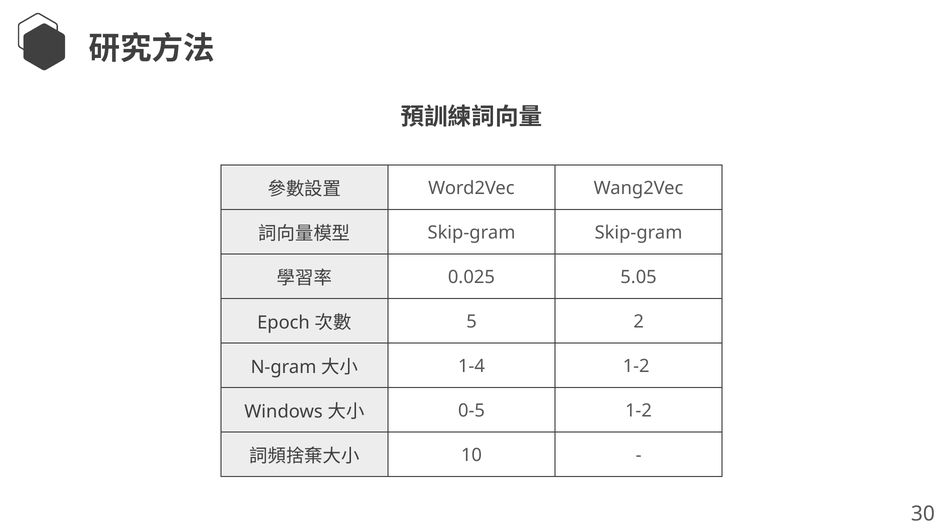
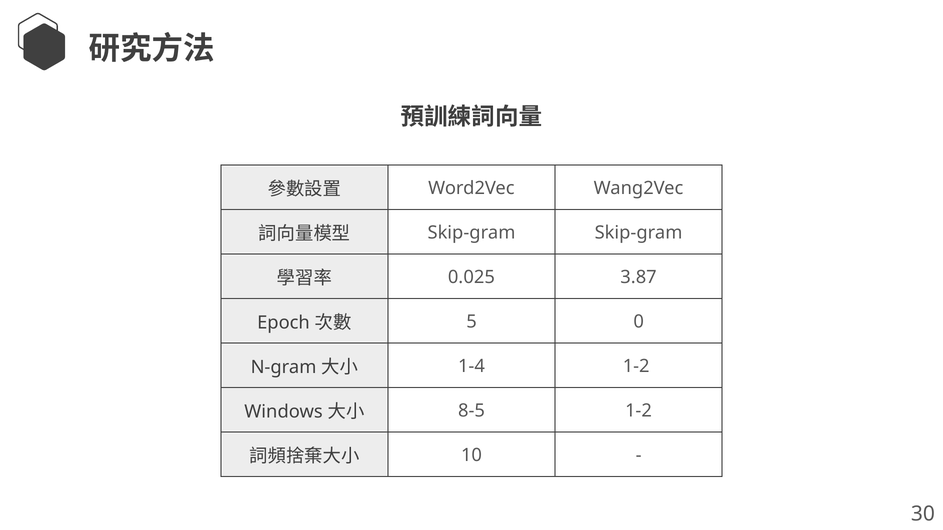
5.05: 5.05 -> 3.87 (639, 278)
2: 2 -> 0 (639, 322)
0-5: 0-5 -> 8-5 (471, 411)
